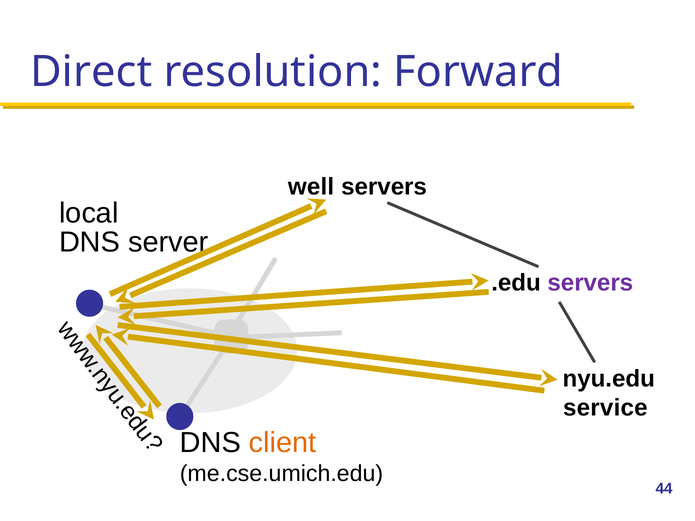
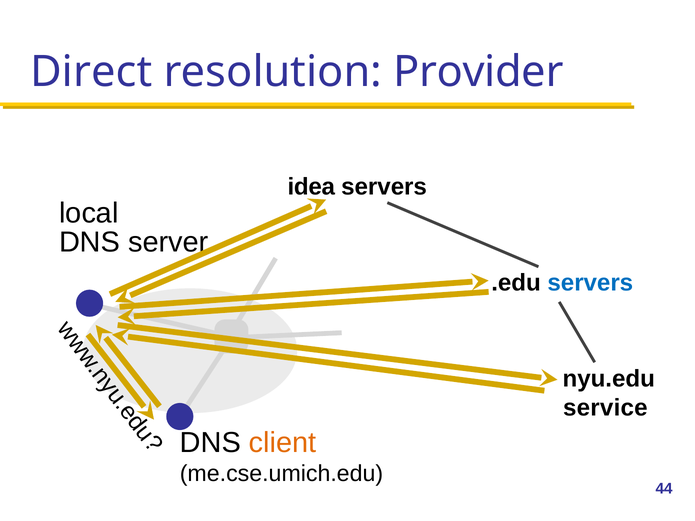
Forward: Forward -> Provider (478, 72)
well: well -> idea (311, 187)
servers colour: purple -> blue (590, 283)
